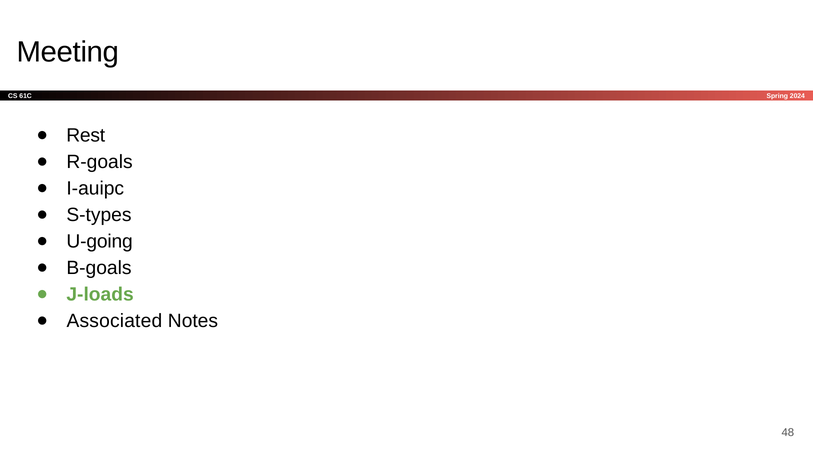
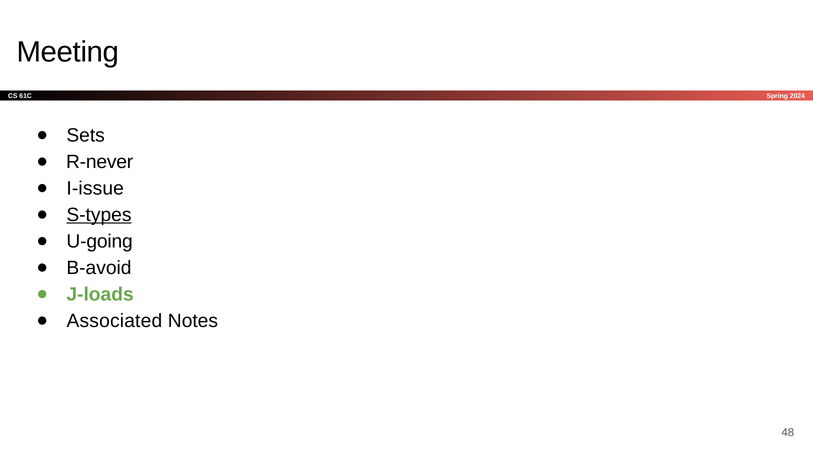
Rest: Rest -> Sets (86, 135)
R-goals: R-goals -> R-never (100, 162)
I-auipc: I-auipc -> I-issue (95, 188)
S-types underline: none -> present (99, 215)
B-goals: B-goals -> B-avoid (99, 268)
